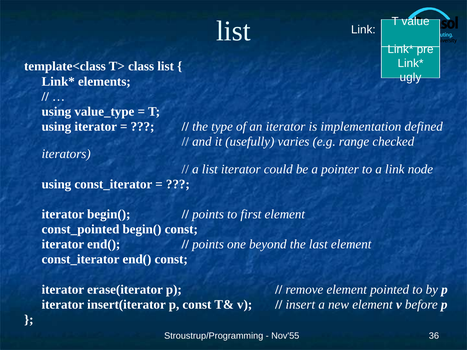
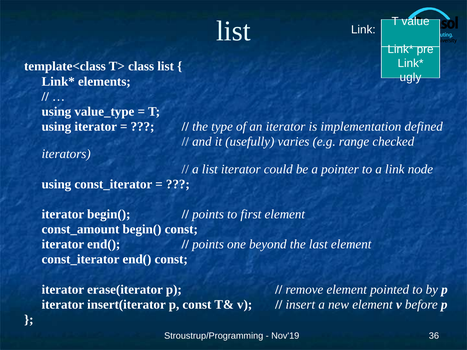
const_pointed: const_pointed -> const_amount (81, 229)
Nov'55: Nov'55 -> Nov'19 (285, 336)
